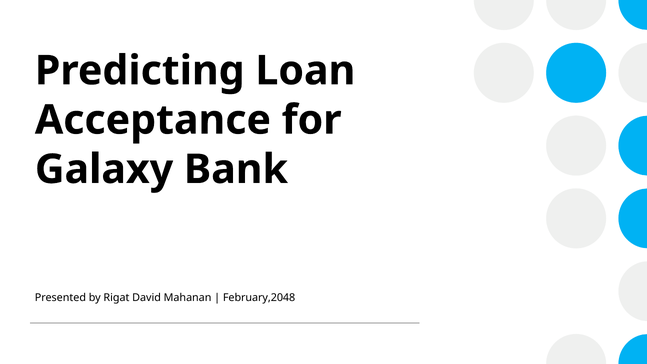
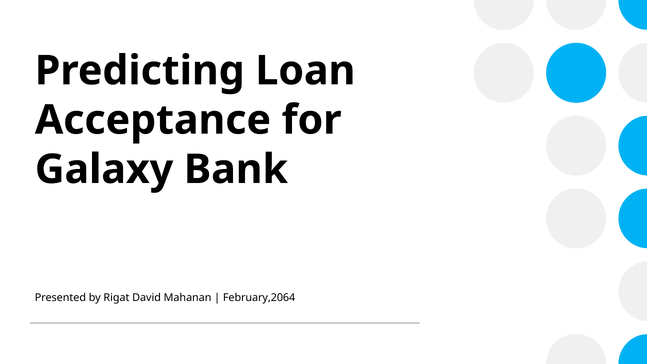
February,2048: February,2048 -> February,2064 (259, 297)
